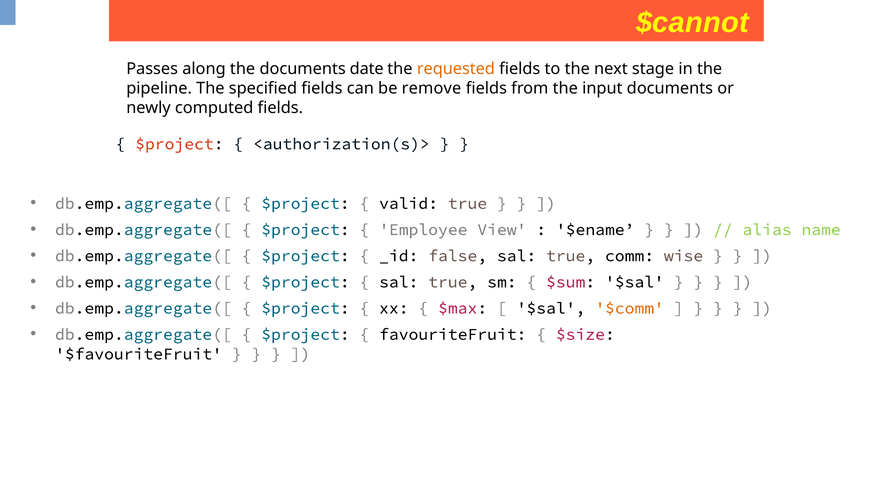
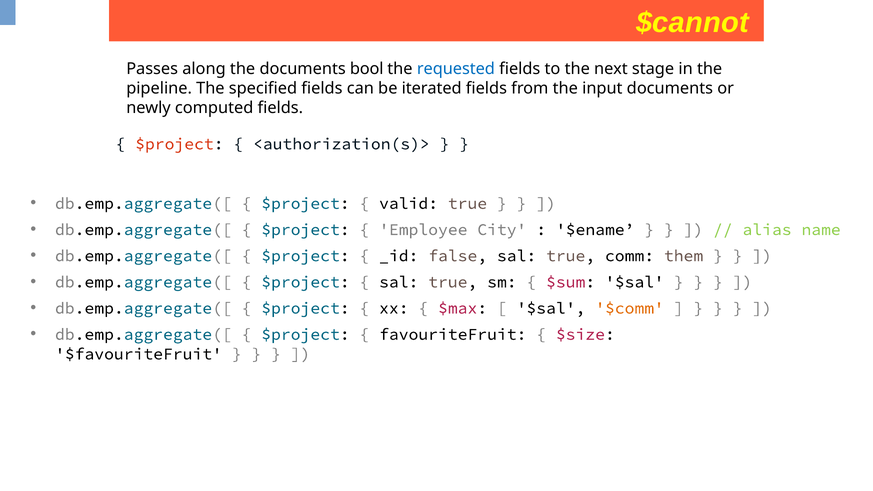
date: date -> bool (367, 69)
requested colour: orange -> blue (456, 69)
remove: remove -> iterated (432, 88)
View: View -> City (502, 230)
wise: wise -> them (684, 256)
